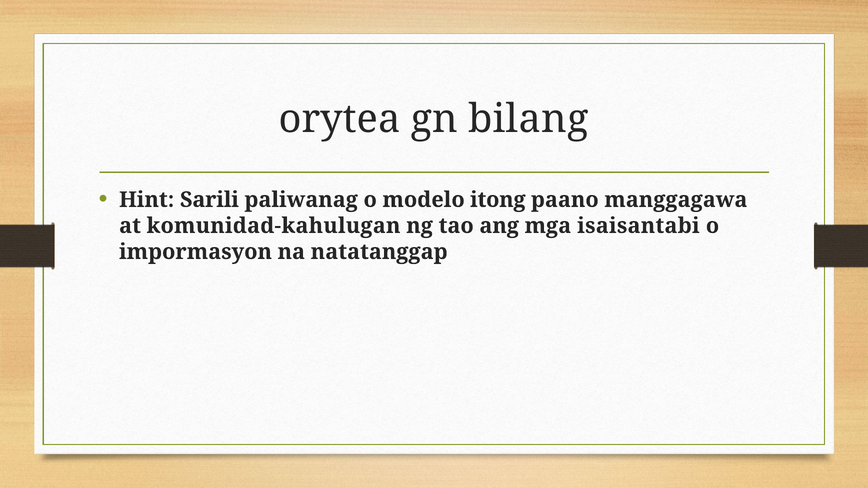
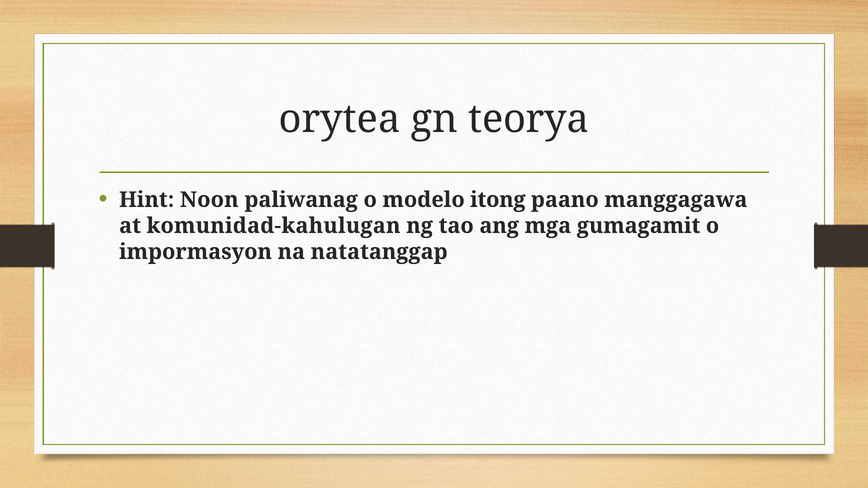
bilang: bilang -> teorya (529, 119)
Sarili: Sarili -> Noon (209, 200)
isaisantabi: isaisantabi -> gumagamit (639, 226)
